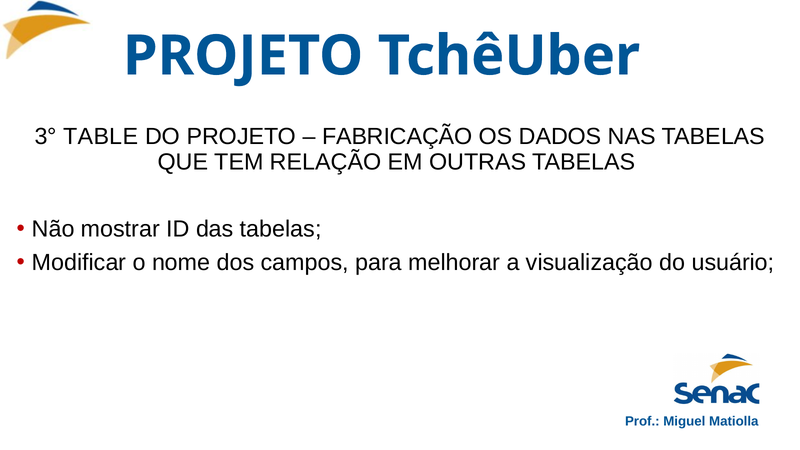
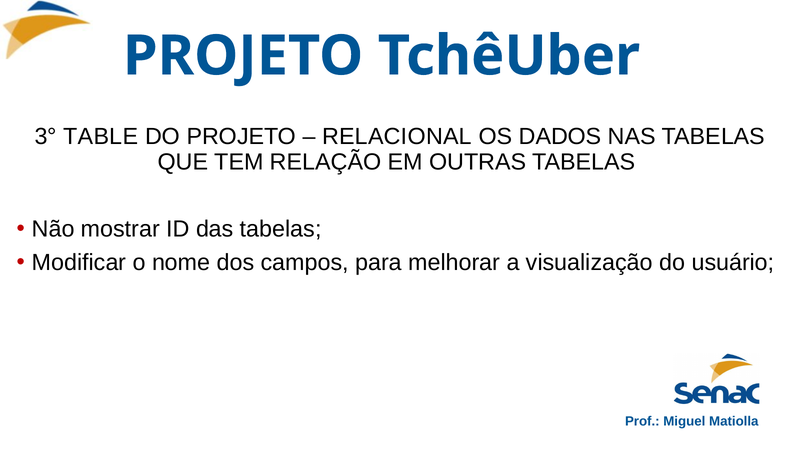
FABRICAÇÃO: FABRICAÇÃO -> RELACIONAL (397, 137)
